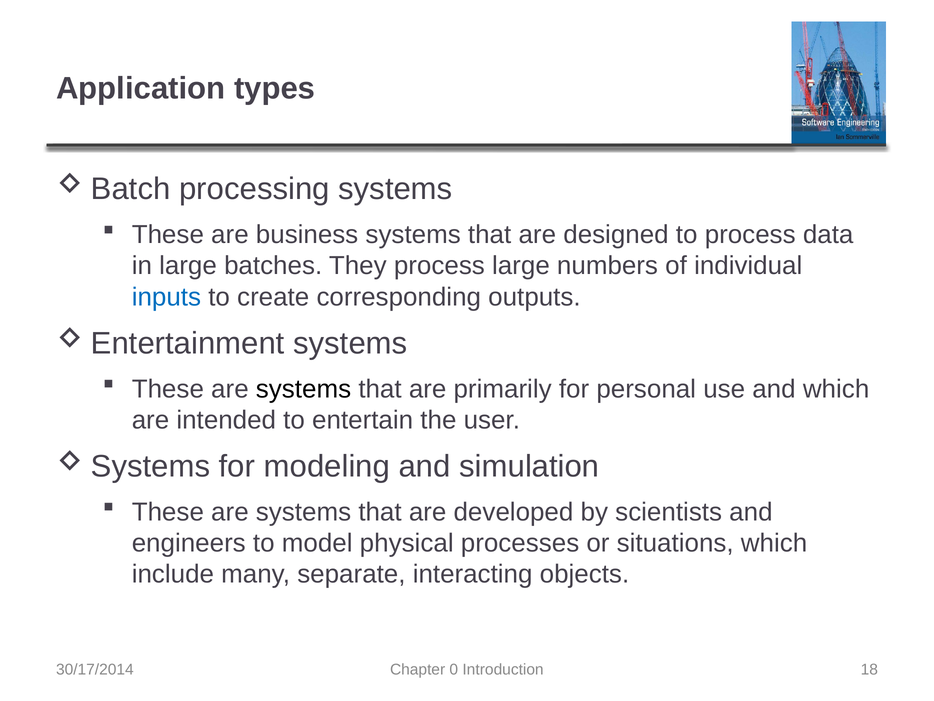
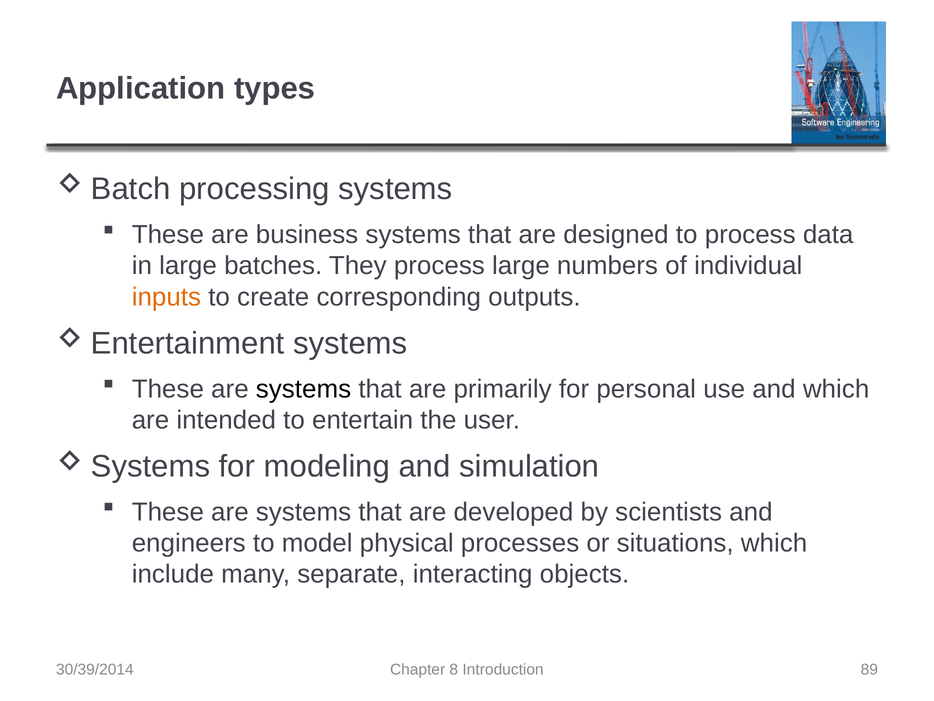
inputs colour: blue -> orange (166, 297)
30/17/2014: 30/17/2014 -> 30/39/2014 (95, 669)
0: 0 -> 8 (454, 669)
18: 18 -> 89 (869, 669)
